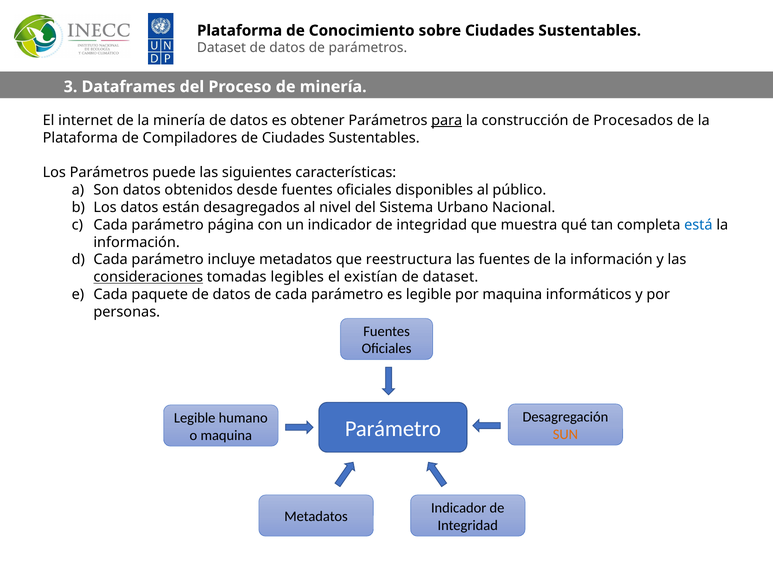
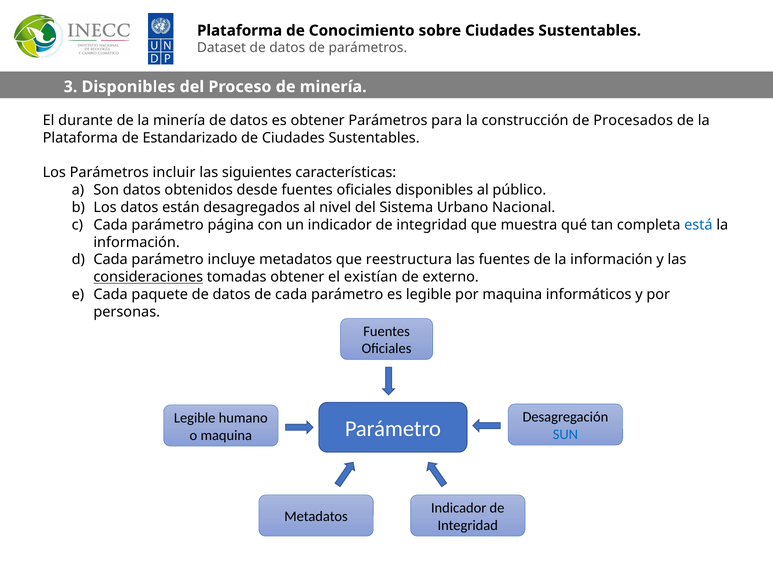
3 Dataframes: Dataframes -> Disponibles (128, 87)
internet: internet -> durante (86, 120)
para underline: present -> none (447, 120)
Compiladores: Compiladores -> Estandarizado (190, 138)
puede: puede -> incluir (174, 173)
tomadas legibles: legibles -> obtener (297, 277)
de dataset: dataset -> externo (451, 277)
SUN colour: orange -> blue (565, 434)
